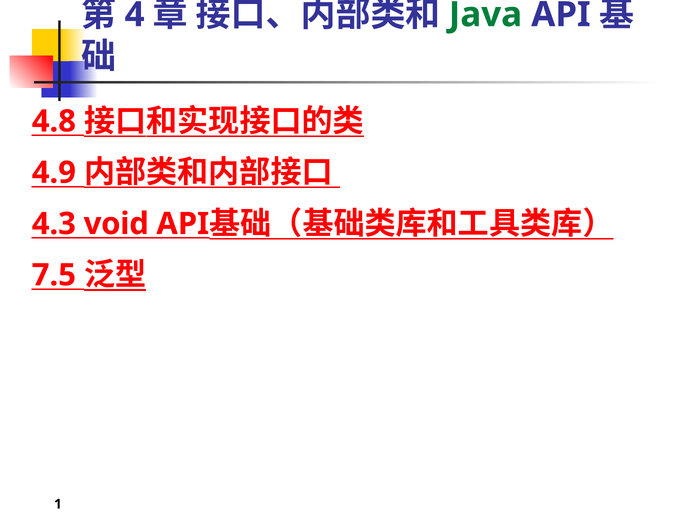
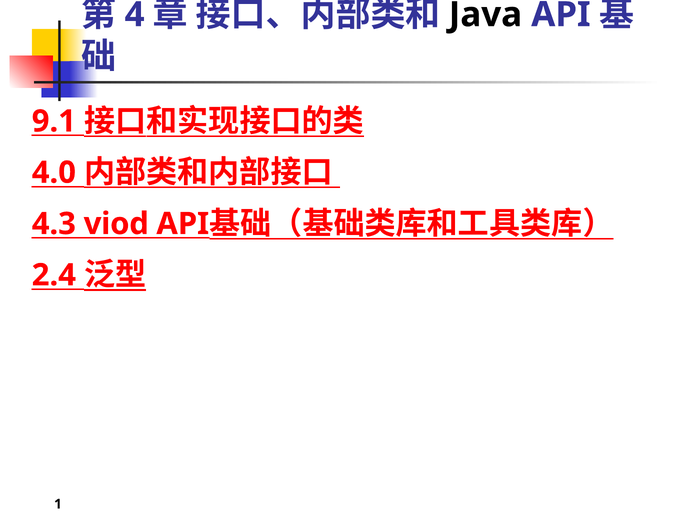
Java colour: green -> black (485, 15)
4.8: 4.8 -> 9.1 (54, 121)
4.9: 4.9 -> 4.0 (54, 173)
void: void -> viod (116, 224)
7.5: 7.5 -> 2.4 (54, 275)
